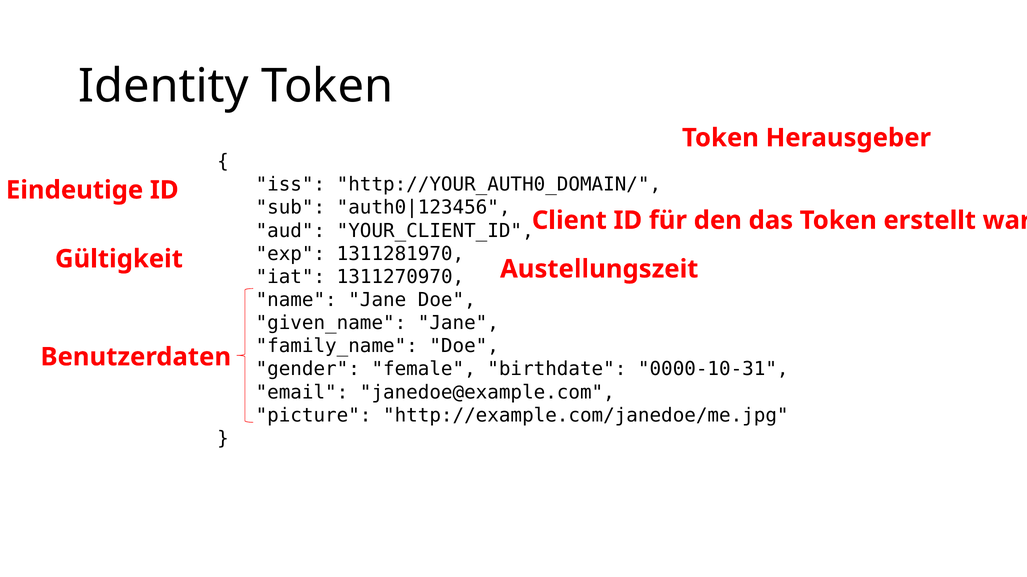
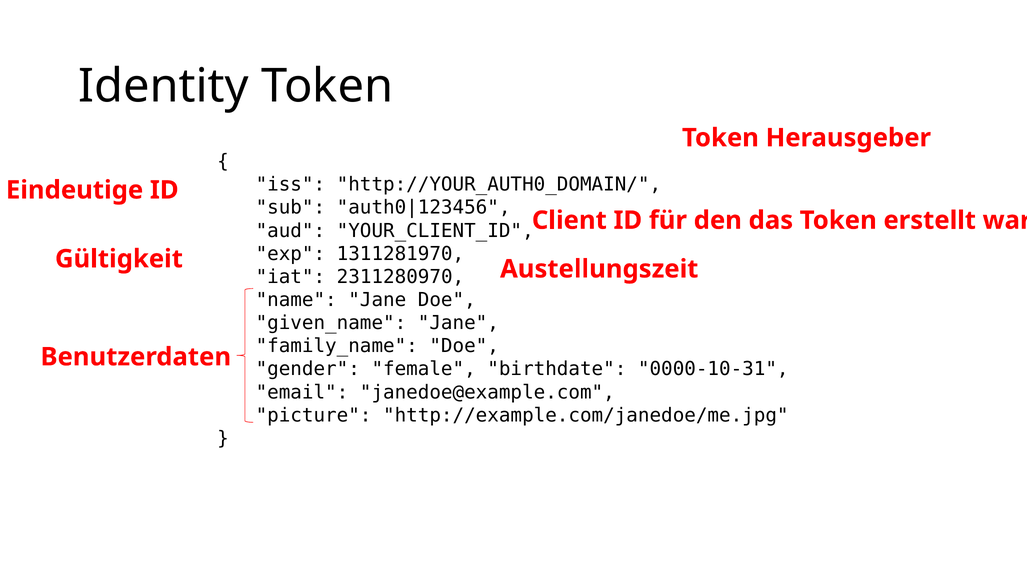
1311270970: 1311270970 -> 2311280970 (400, 277)
